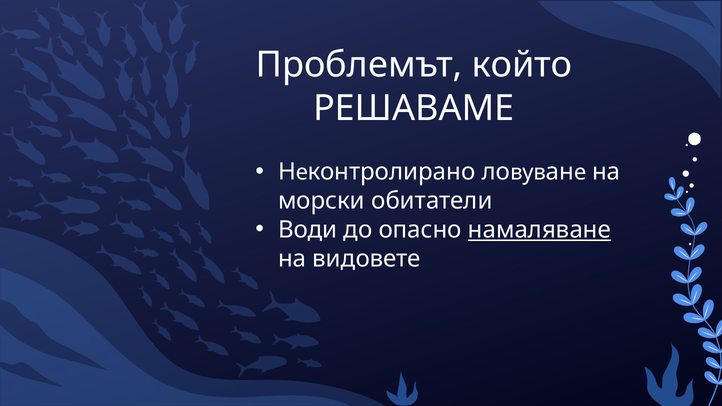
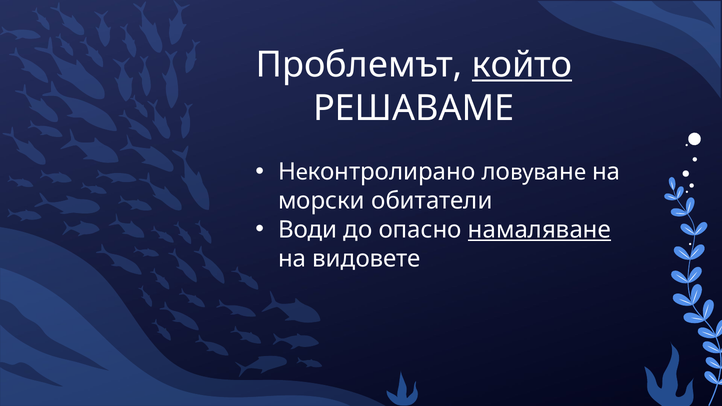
който underline: none -> present (522, 65)
